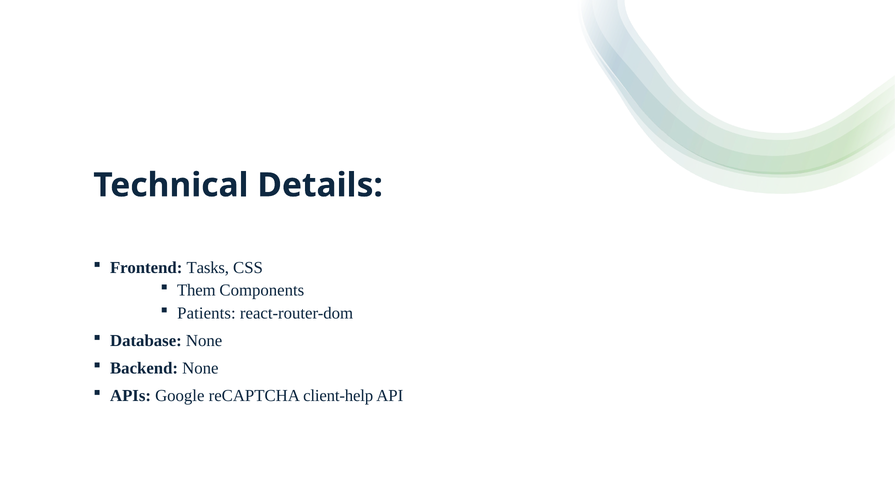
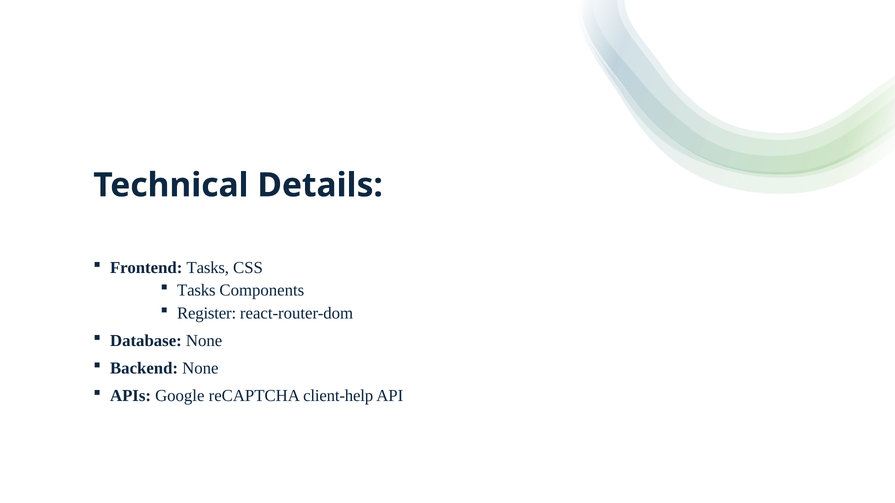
Them: Them -> Tasks (196, 291)
Patients: Patients -> Register (207, 313)
